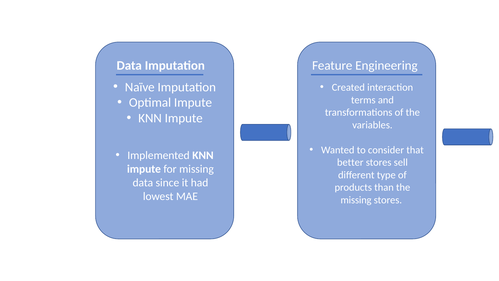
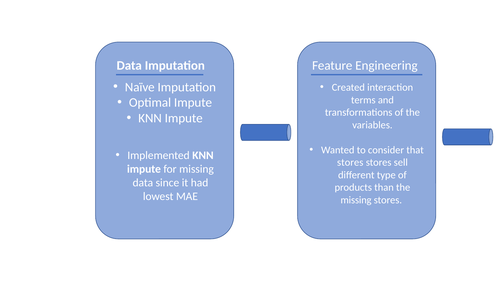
better: better -> stores (350, 162)
